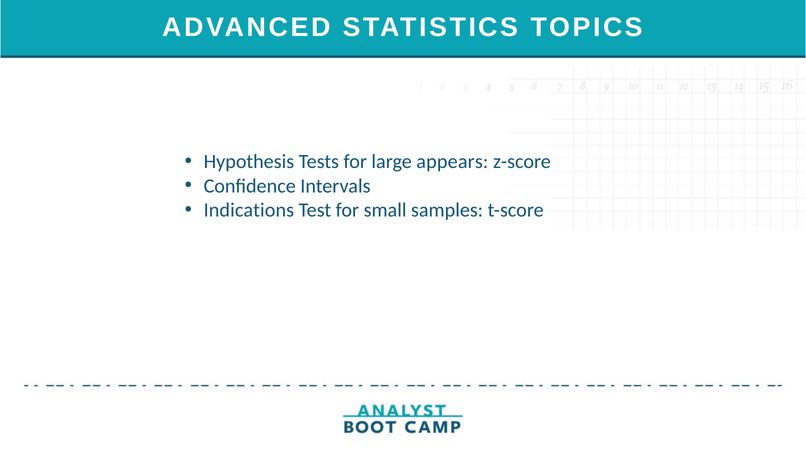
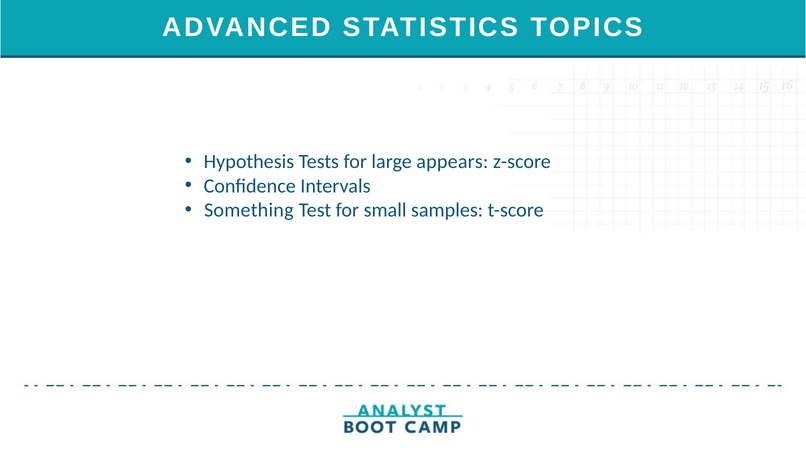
Indications: Indications -> Something (249, 210)
